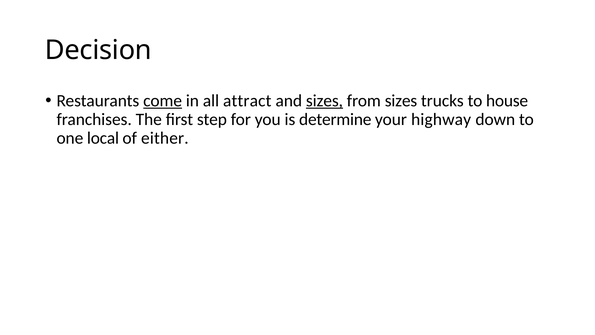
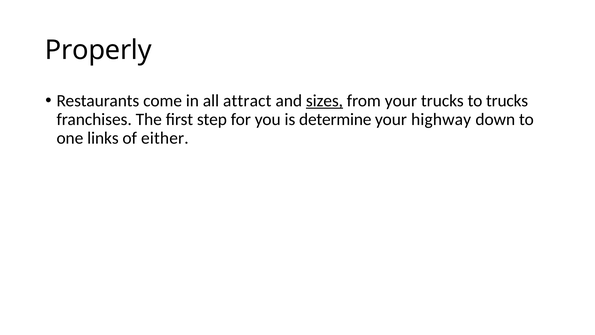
Decision: Decision -> Properly (98, 50)
come underline: present -> none (163, 101)
from sizes: sizes -> your (401, 101)
to house: house -> trucks (507, 101)
local: local -> links (103, 138)
